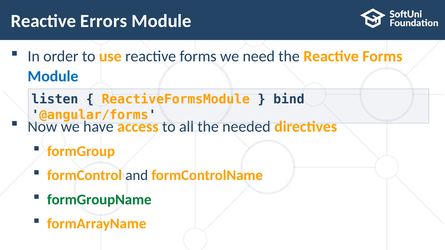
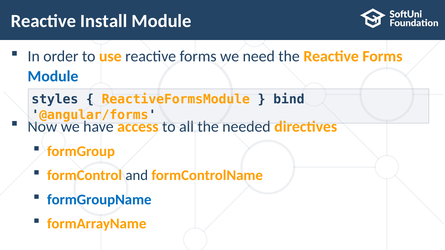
Errors: Errors -> Install (104, 21)
listen: listen -> styles (55, 99)
formGroupName colour: green -> blue (99, 200)
